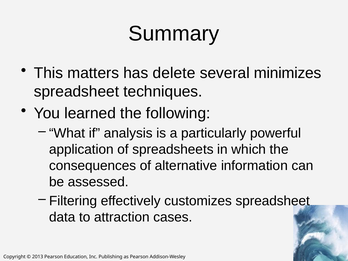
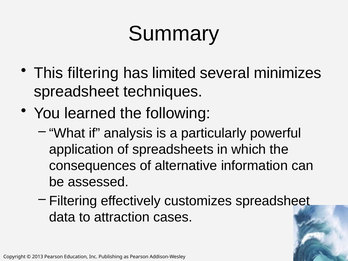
This matters: matters -> filtering (93, 73)
delete: delete -> limited (174, 73)
